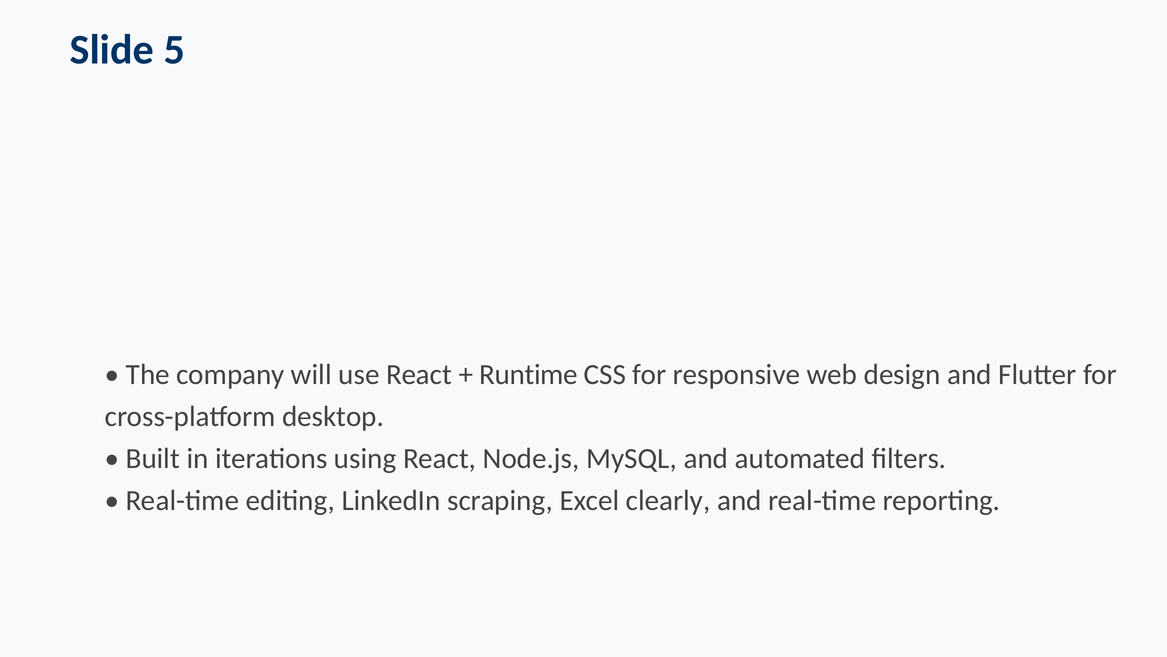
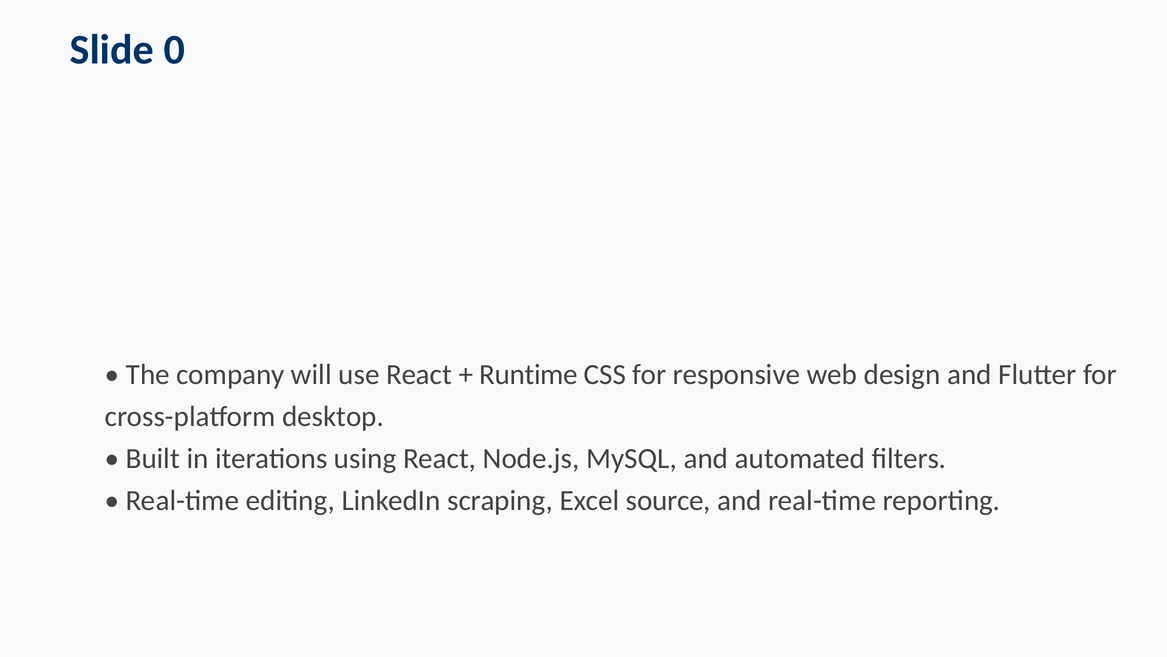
5: 5 -> 0 (174, 50)
clearly: clearly -> source (668, 500)
